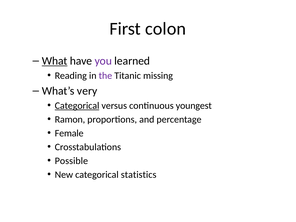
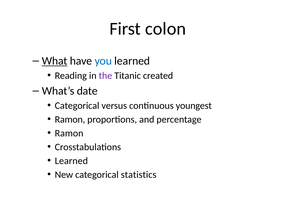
you colour: purple -> blue (103, 61)
missing: missing -> created (158, 76)
very: very -> date (87, 91)
Categorical underline: present -> none (77, 106)
Female: Female -> Ramon (69, 133)
Possible: Possible -> Learned (71, 161)
